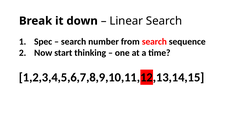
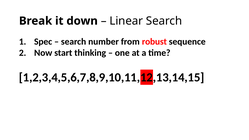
from search: search -> robust (154, 42)
